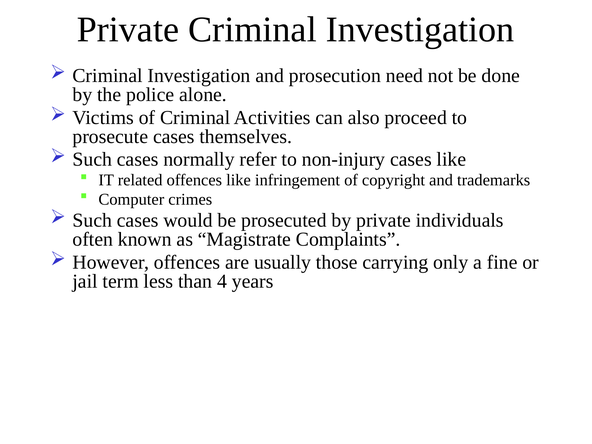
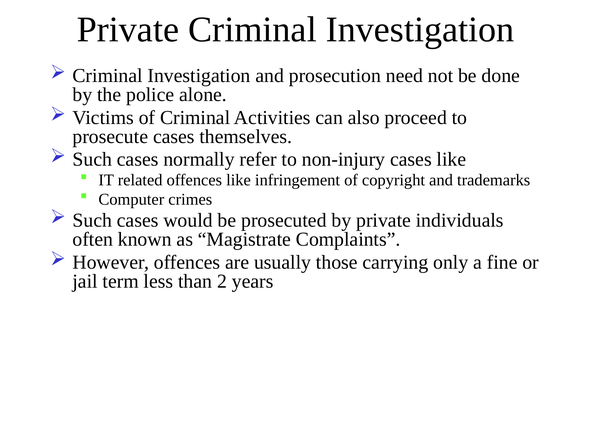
4: 4 -> 2 (222, 281)
